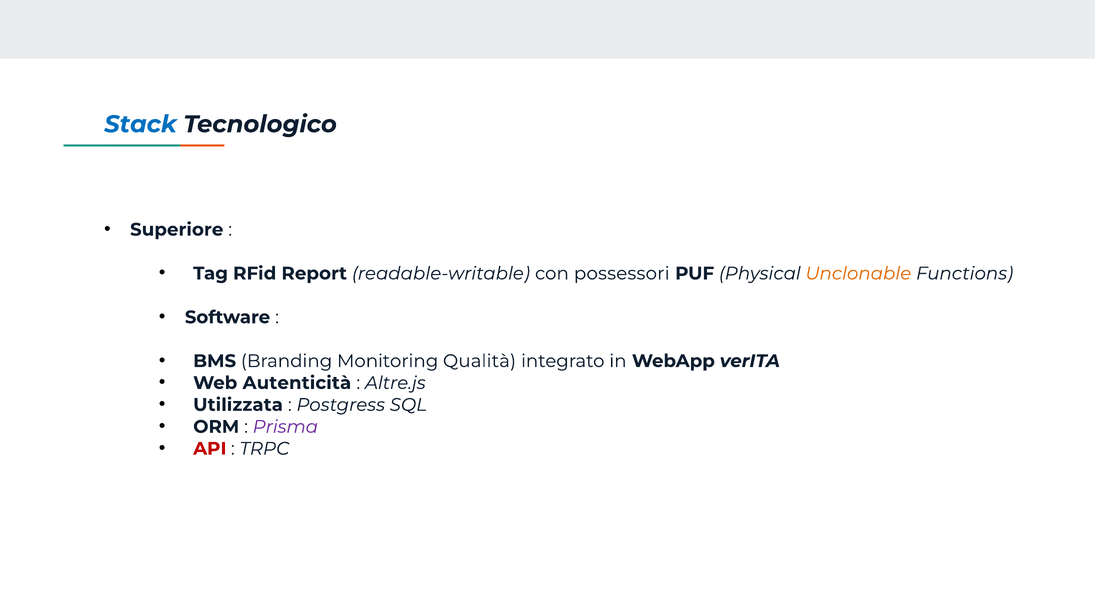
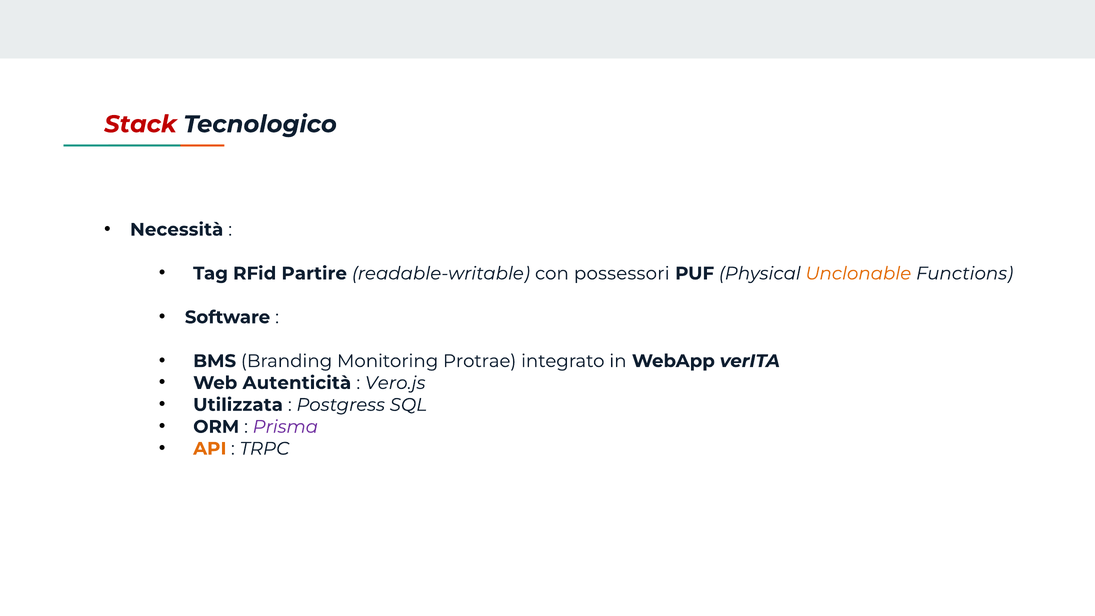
Stack colour: blue -> red (140, 124)
Superiore: Superiore -> Necessità (177, 230)
Report: Report -> Partire (314, 273)
Qualità: Qualità -> Protrae (480, 361)
Altre.js: Altre.js -> Vero.js (395, 383)
API colour: red -> orange (210, 449)
